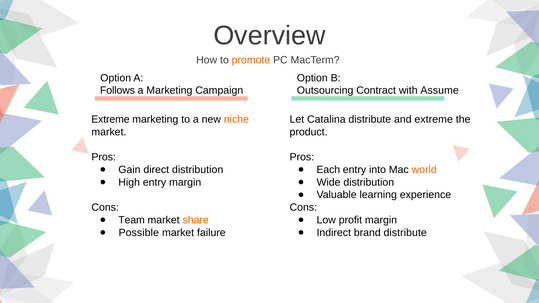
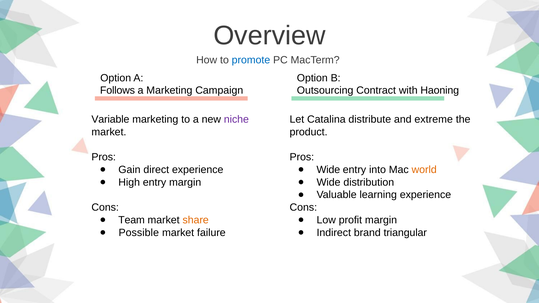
promote colour: orange -> blue (251, 60)
Assume: Assume -> Haoning (440, 91)
Extreme: Extreme -> Variable (110, 119)
niche colour: orange -> purple (236, 119)
direct distribution: distribution -> experience (198, 170)
Each: Each -> Wide (328, 170)
brand distribute: distribute -> triangular (405, 233)
